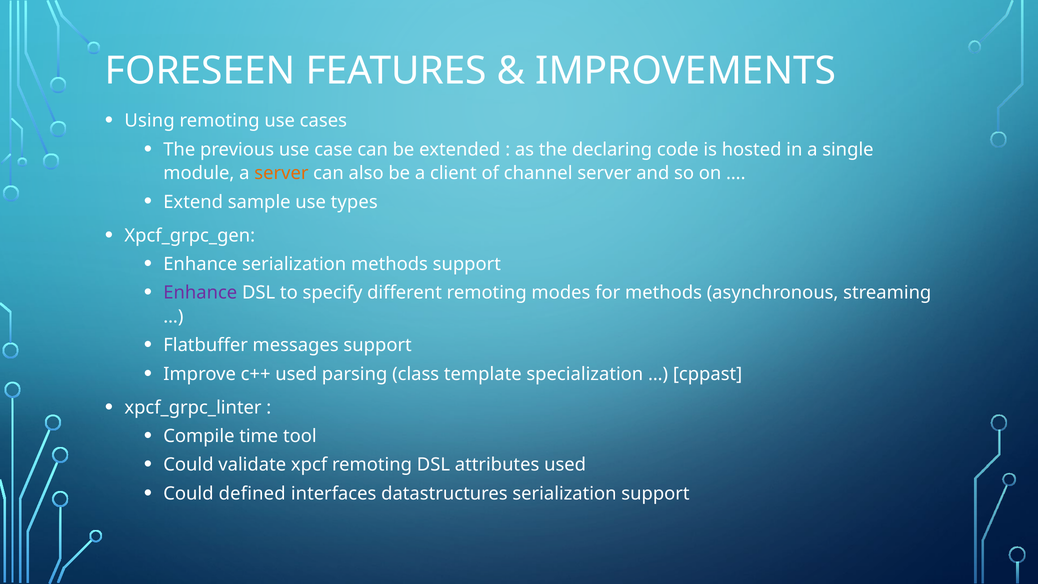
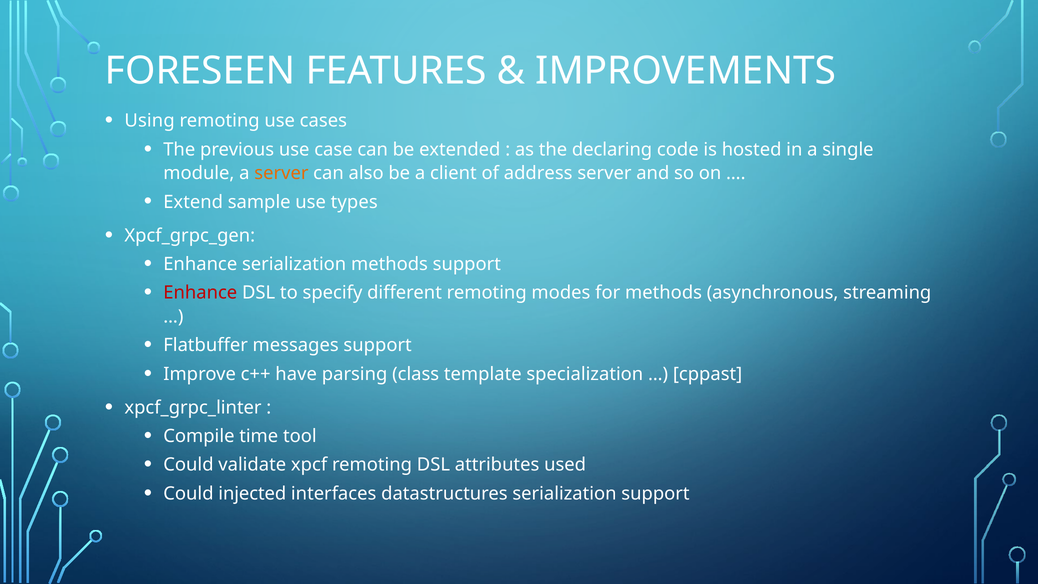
channel: channel -> address (538, 173)
Enhance colour: purple -> red (200, 293)
c++ used: used -> have (296, 374)
defined: defined -> injected (252, 493)
